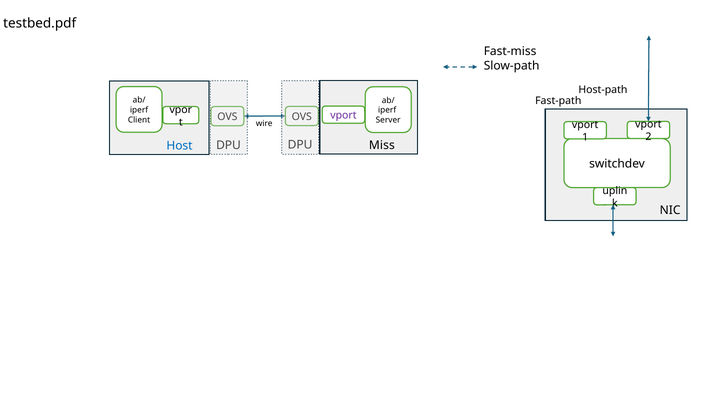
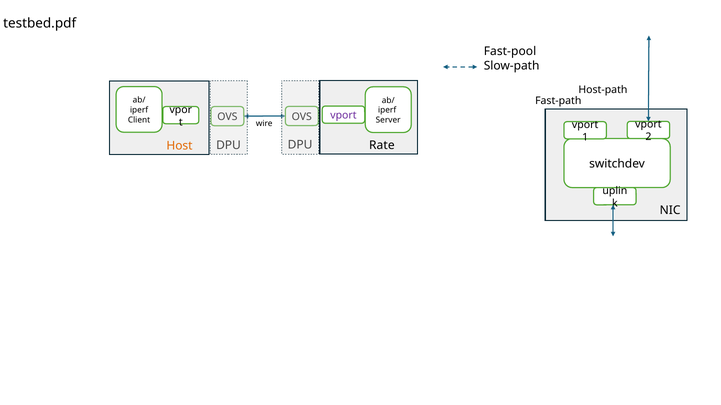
Fast-miss: Fast-miss -> Fast-pool (510, 51)
Miss: Miss -> Rate (382, 146)
Host colour: blue -> orange (179, 146)
